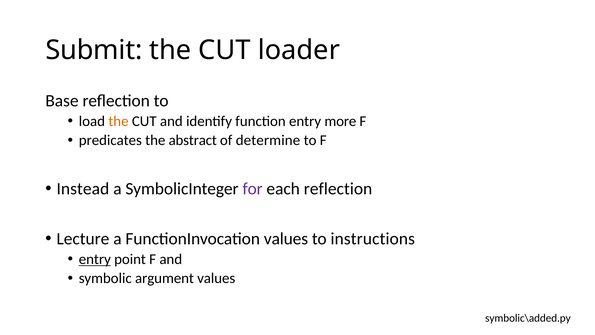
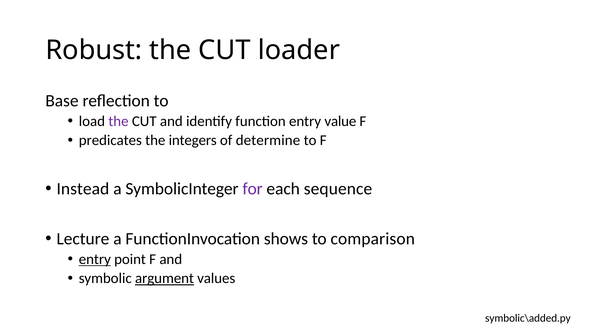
Submit: Submit -> Robust (94, 50)
the colour: orange -> purple (118, 121)
more: more -> value (340, 121)
abstract: abstract -> integers (193, 140)
each reflection: reflection -> sequence (338, 189)
FunctionInvocation values: values -> shows (286, 238)
instructions: instructions -> comparison (373, 238)
argument underline: none -> present (165, 278)
